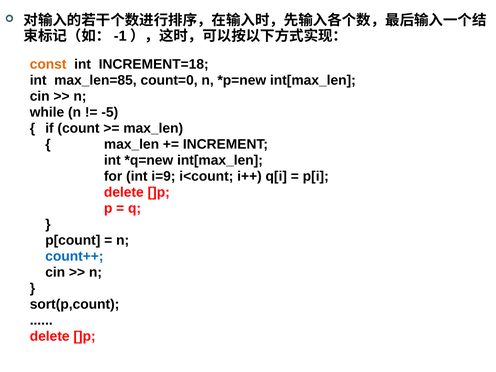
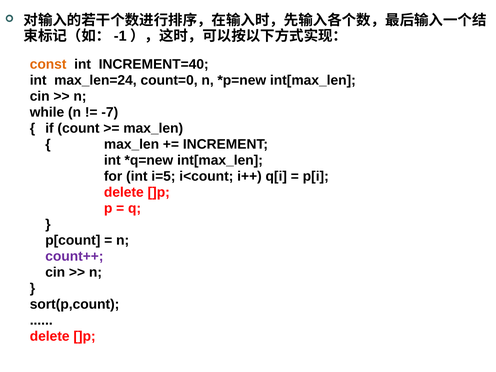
INCREMENT=18: INCREMENT=18 -> INCREMENT=40 (154, 64)
max_len=85: max_len=85 -> max_len=24 (95, 80)
-5: -5 -> -7 (110, 112)
i=9: i=9 -> i=5 (163, 176)
count++ colour: blue -> purple (74, 256)
